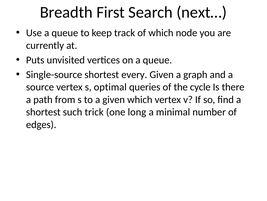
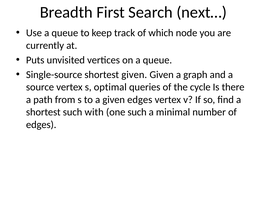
shortest every: every -> given (134, 74)
given which: which -> edges (140, 99)
trick: trick -> with (94, 112)
one long: long -> such (137, 112)
